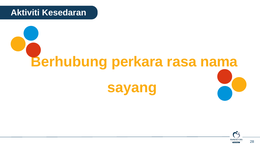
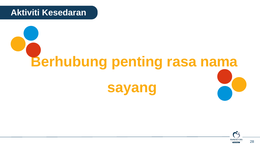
perkara: perkara -> penting (137, 62)
